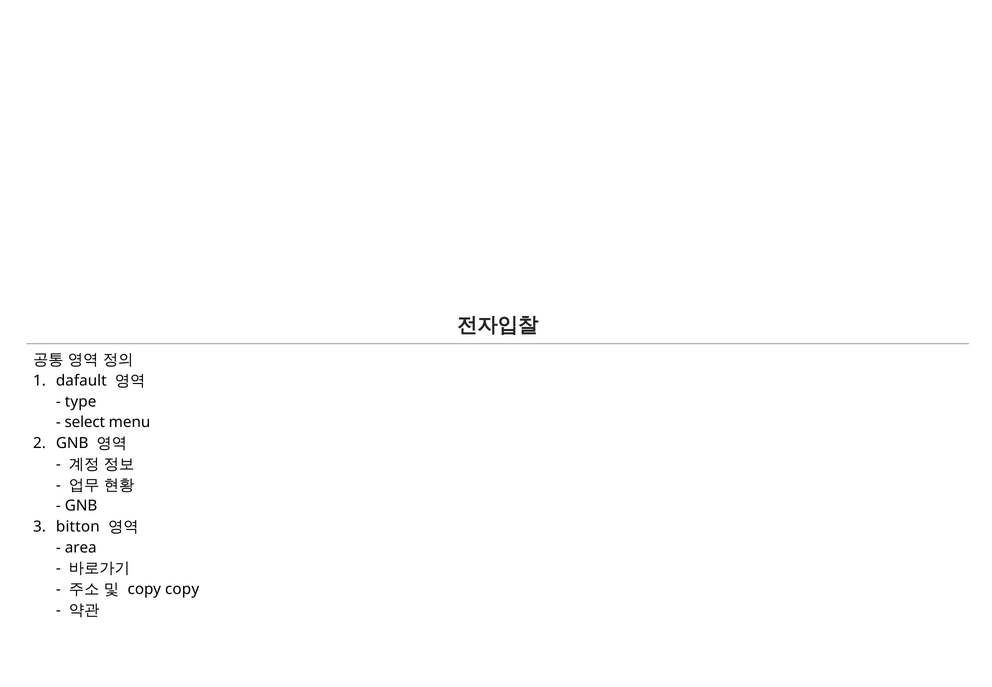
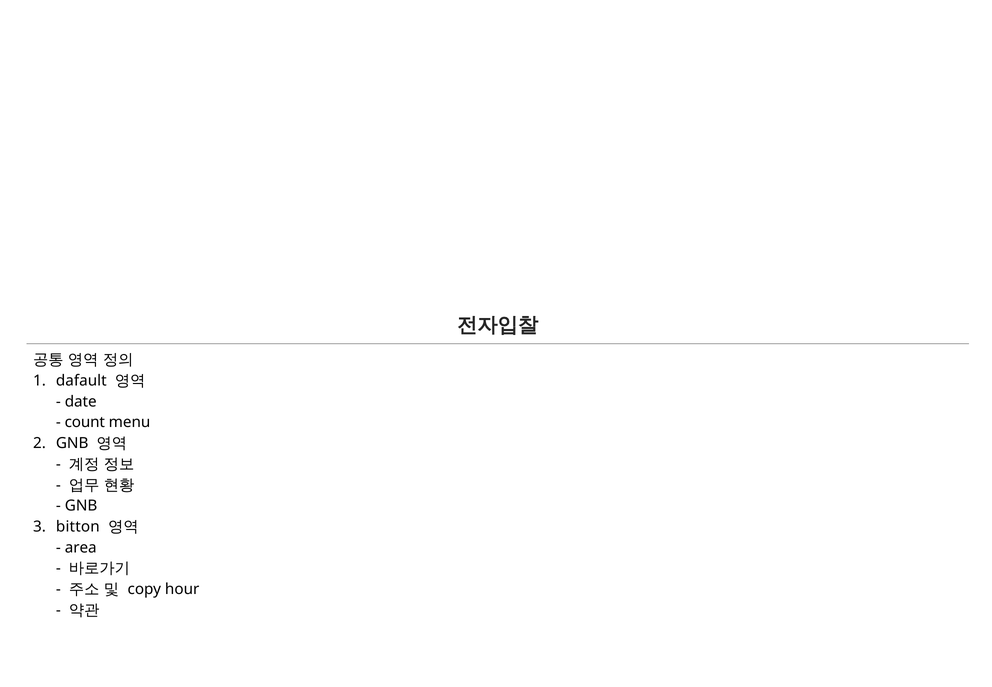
type: type -> date (81, 401)
select: select -> count (85, 422)
copy copy: copy -> hour (182, 589)
